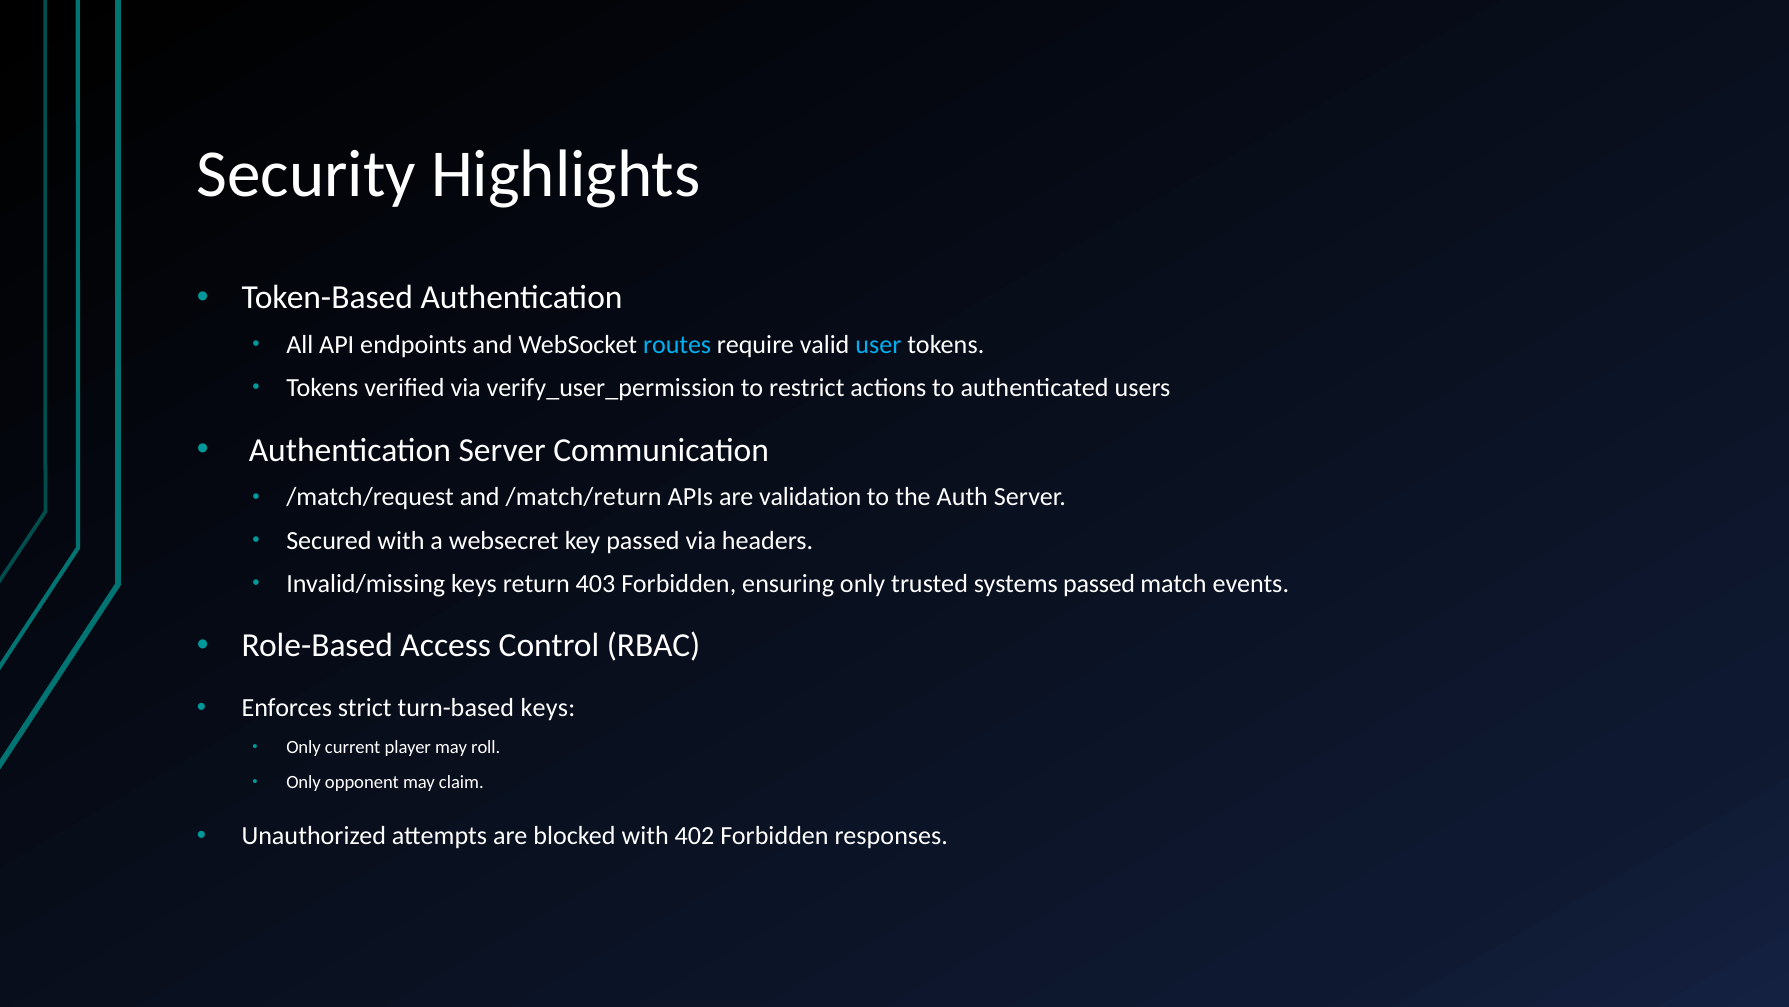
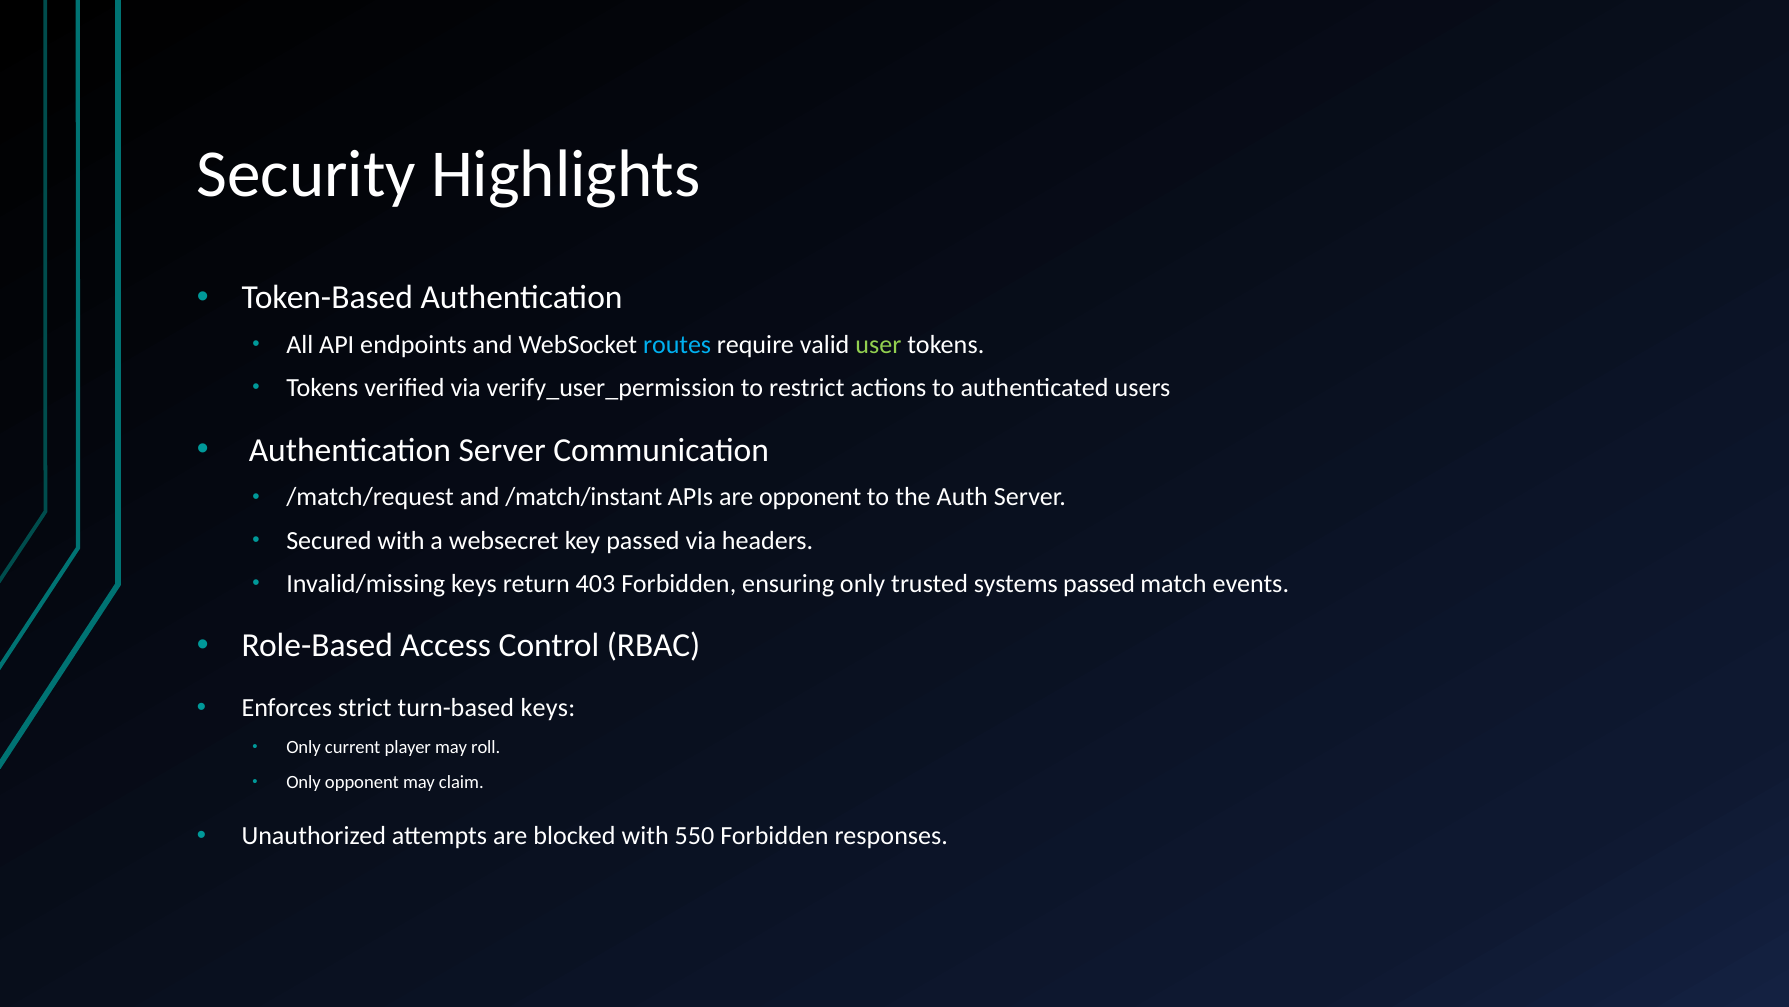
user colour: light blue -> light green (878, 345)
/match/return: /match/return -> /match/instant (584, 497)
are validation: validation -> opponent (810, 497)
402: 402 -> 550 (694, 836)
